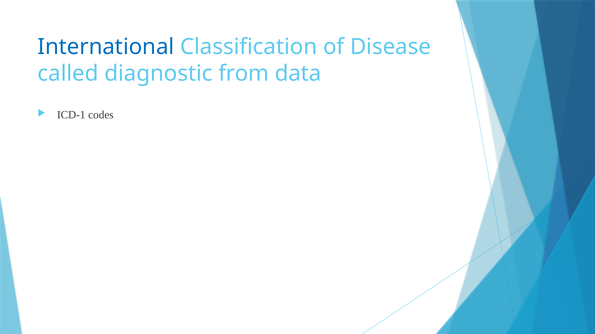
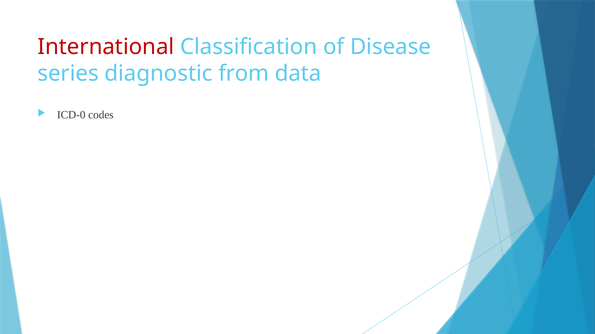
International colour: blue -> red (106, 47)
called: called -> series (68, 74)
ICD-1: ICD-1 -> ICD-0 (71, 115)
